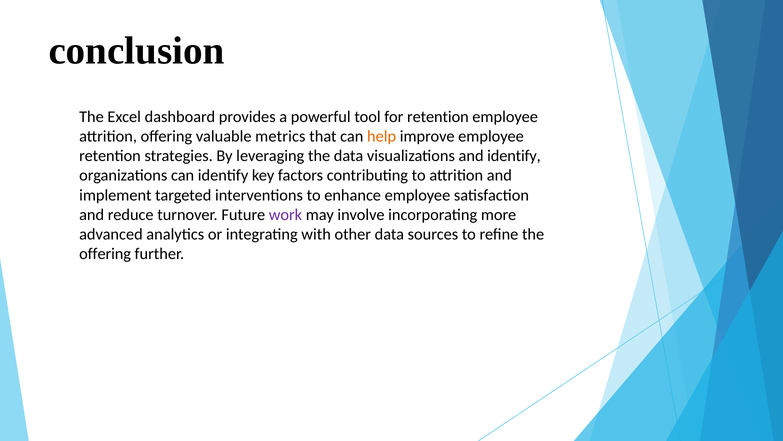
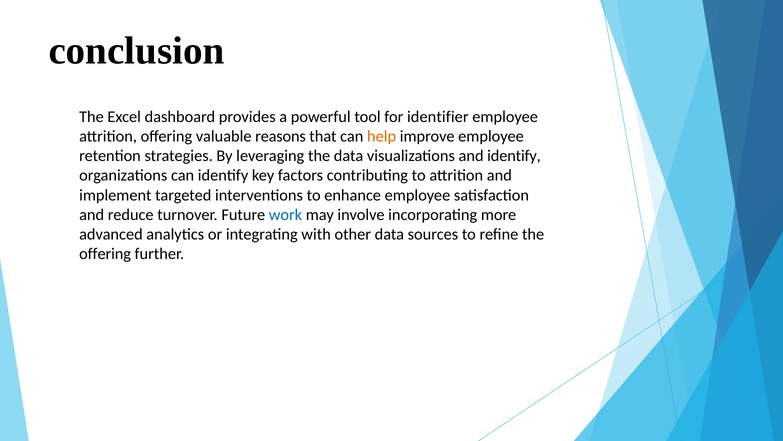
for retention: retention -> identifier (438, 117)
metrics: metrics -> reasons (281, 136)
work colour: purple -> blue (285, 214)
